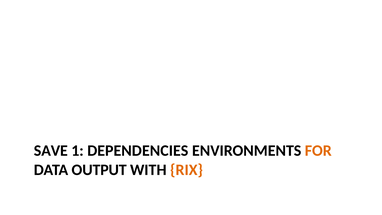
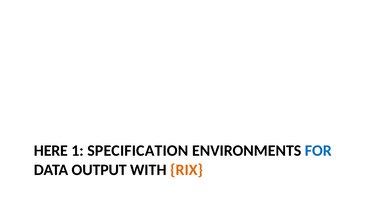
SAVE: SAVE -> HERE (51, 151)
DEPENDENCIES: DEPENDENCIES -> SPECIFICATION (138, 151)
FOR colour: orange -> blue (318, 151)
